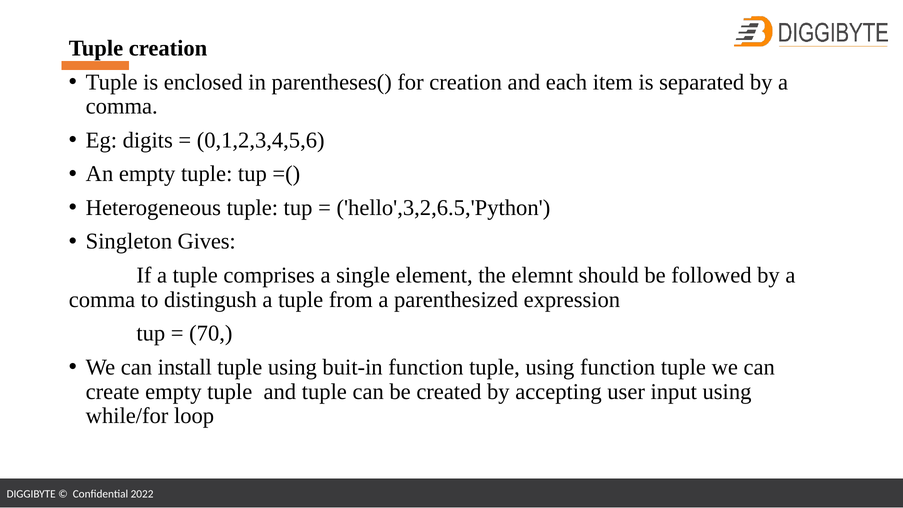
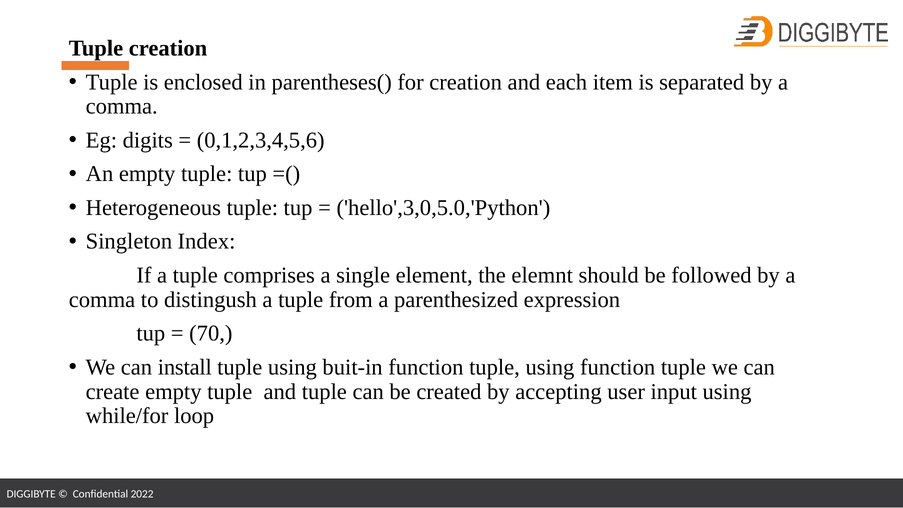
hello',3,2,6.5,'Python: hello',3,2,6.5,'Python -> hello',3,0,5.0,'Python (443, 208)
Gives: Gives -> Index (207, 242)
